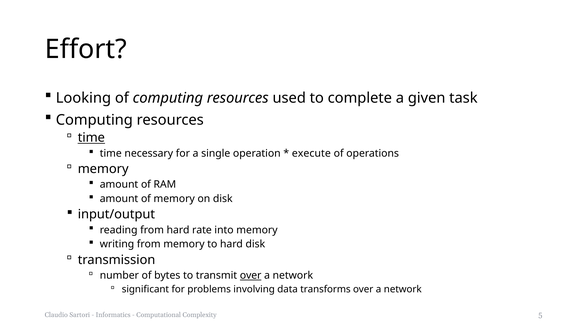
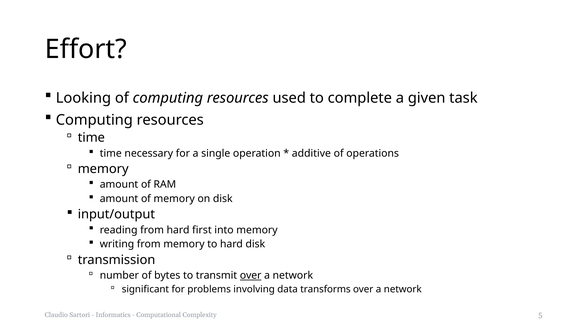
time underline: present -> none (91, 138)
execute: execute -> additive (311, 153)
rate: rate -> first (202, 230)
